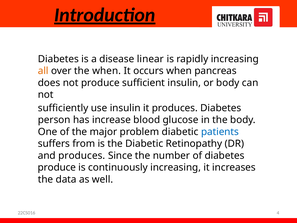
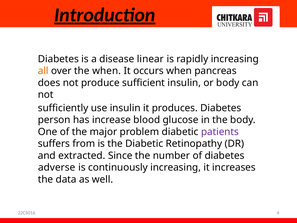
patients colour: blue -> purple (220, 132)
and produces: produces -> extracted (82, 155)
produce: produce -> adverse (57, 167)
